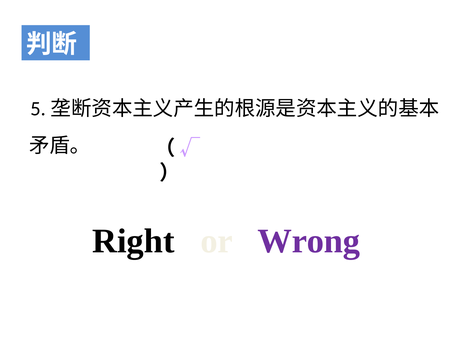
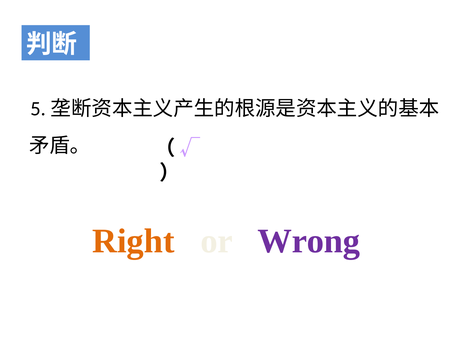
Right colour: black -> orange (133, 241)
